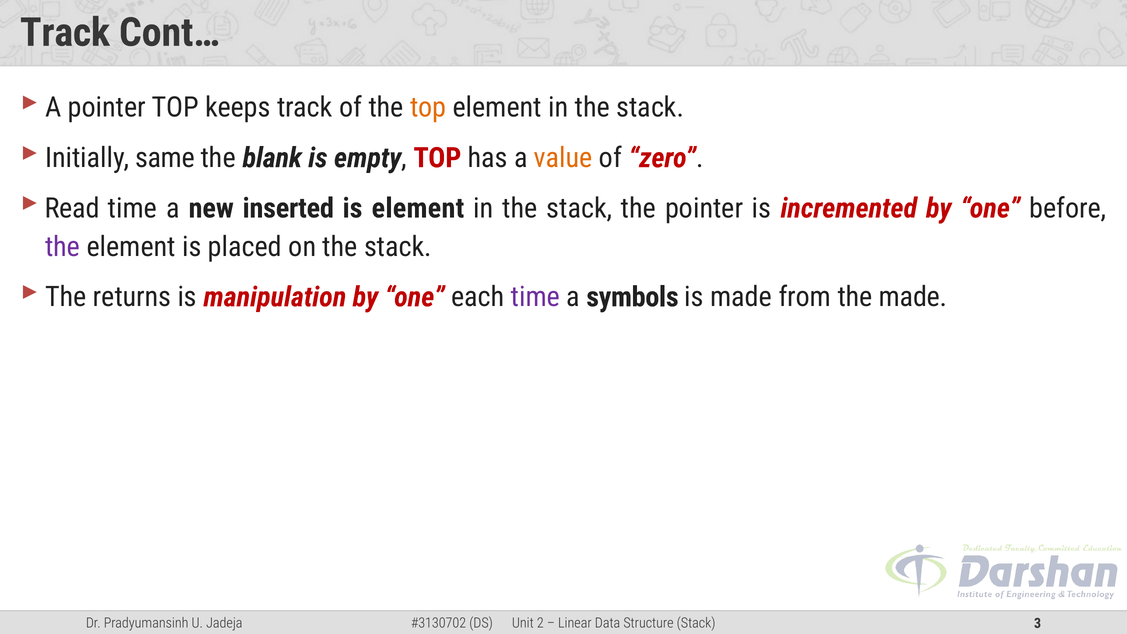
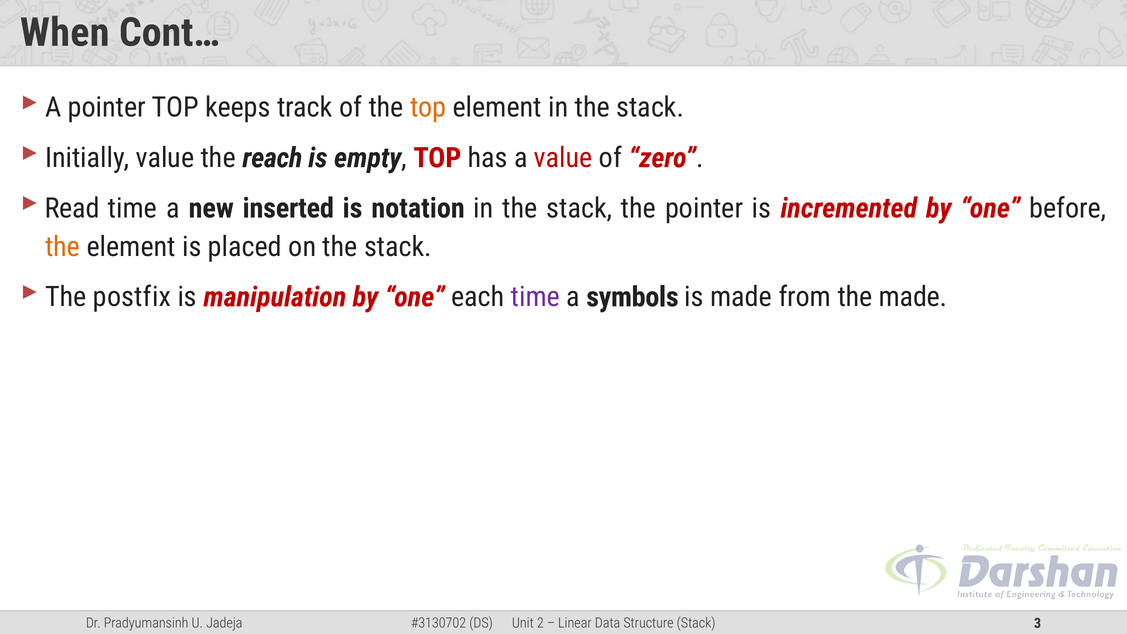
Track: Track -> When (65, 33)
Initially same: same -> value (165, 158)
blank: blank -> reach (272, 158)
value colour: orange -> red (563, 158)
is element: element -> notation (418, 208)
the colour: purple -> orange (63, 247)
returns: returns -> postfix (132, 297)
